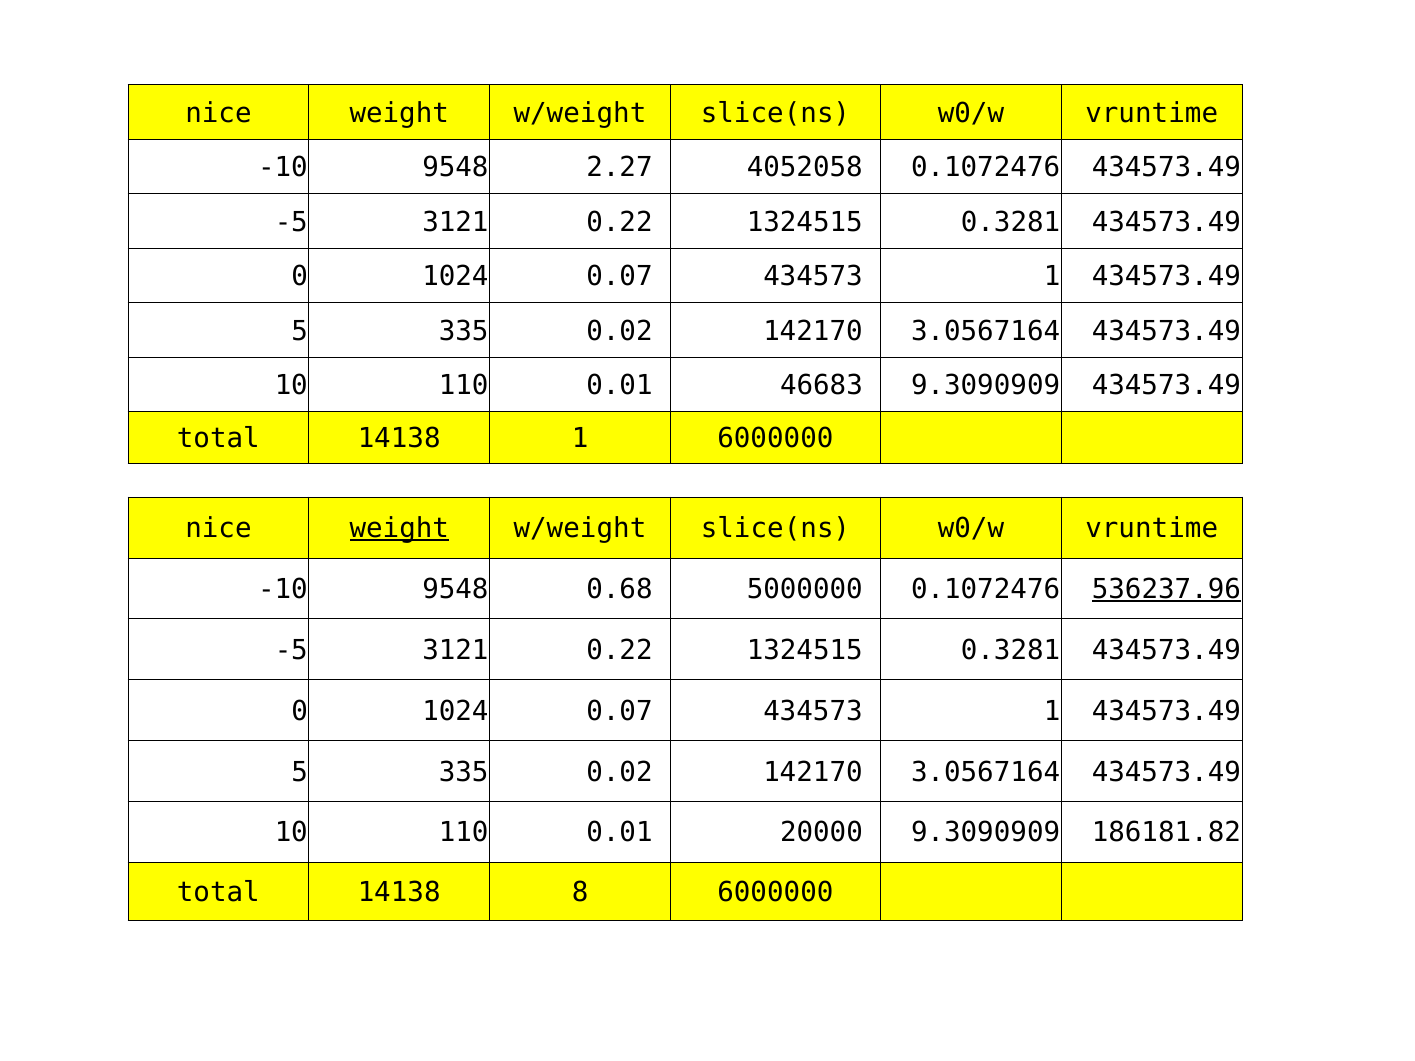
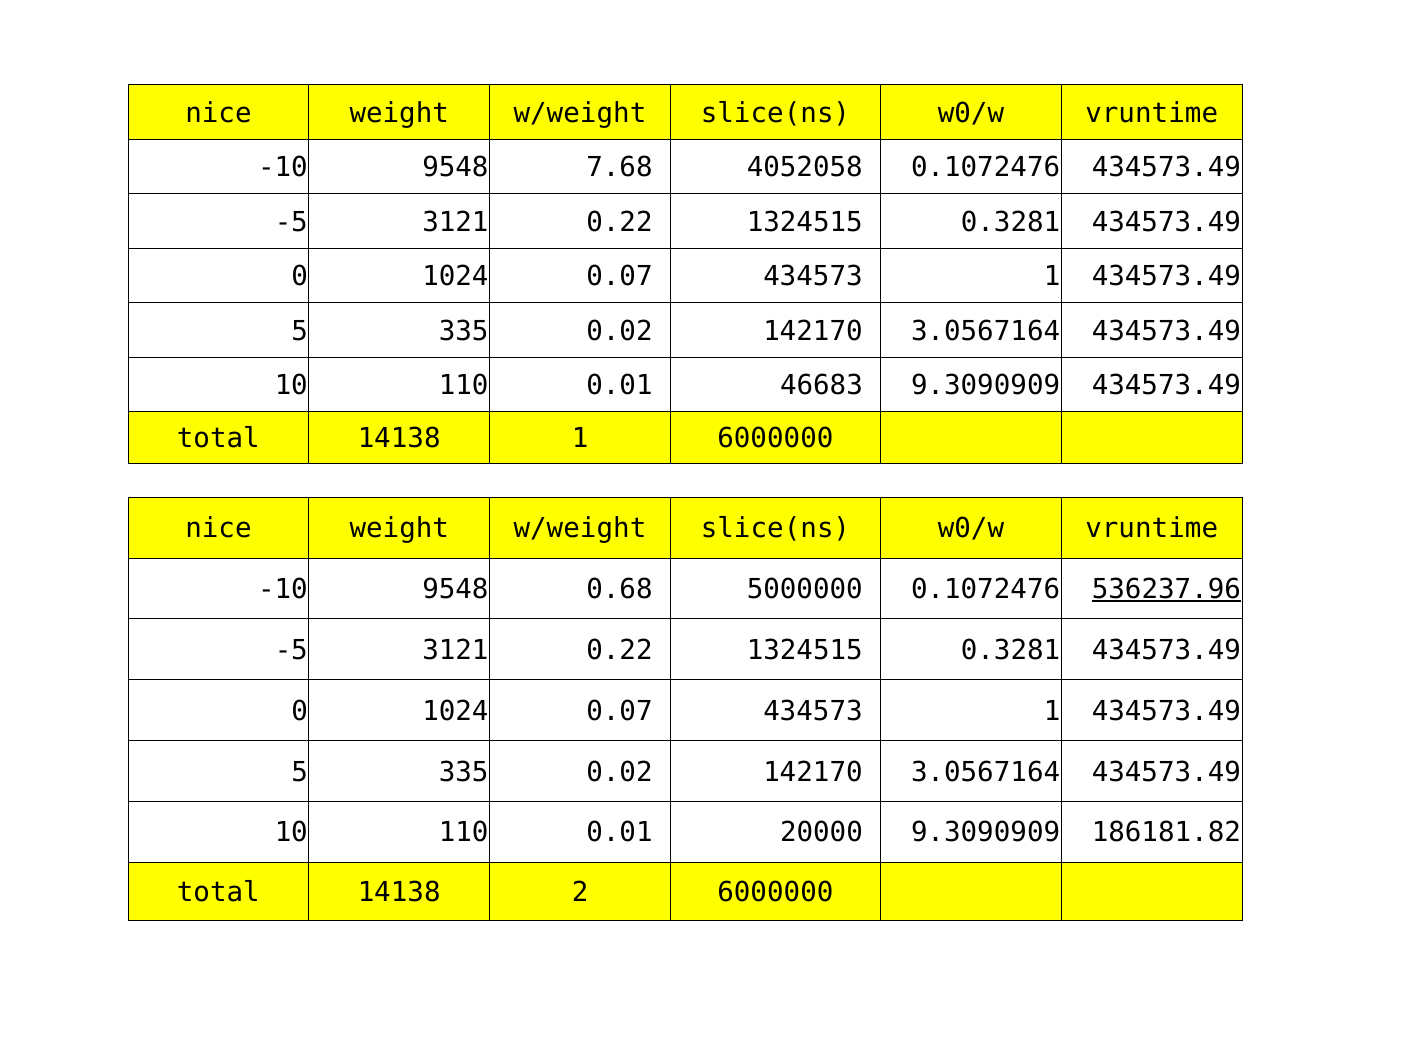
2.27: 2.27 -> 7.68 (619, 168)
weight underline: present -> none (399, 529)
8: 8 -> 2 (580, 893)
